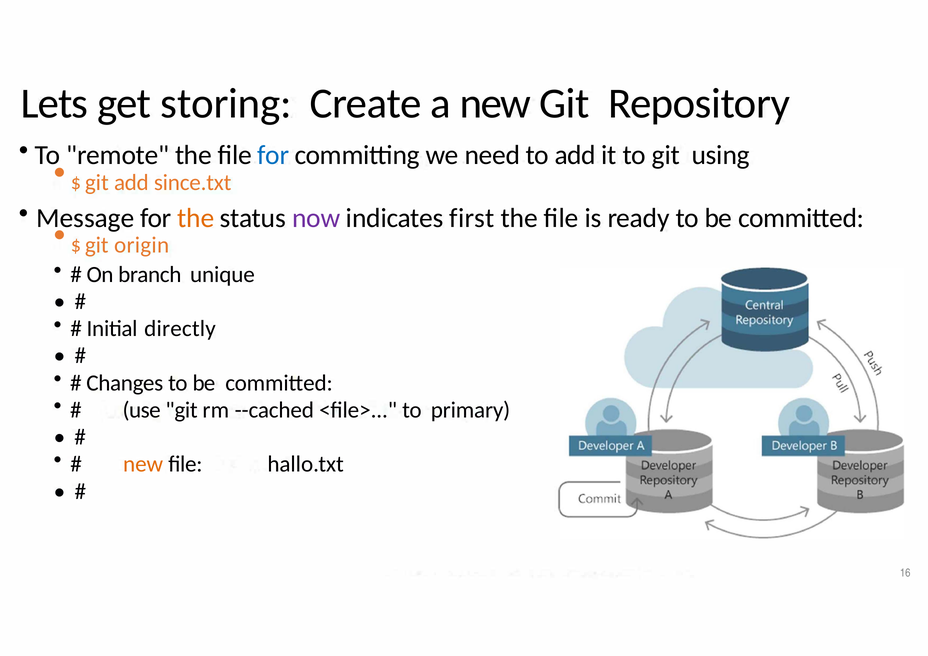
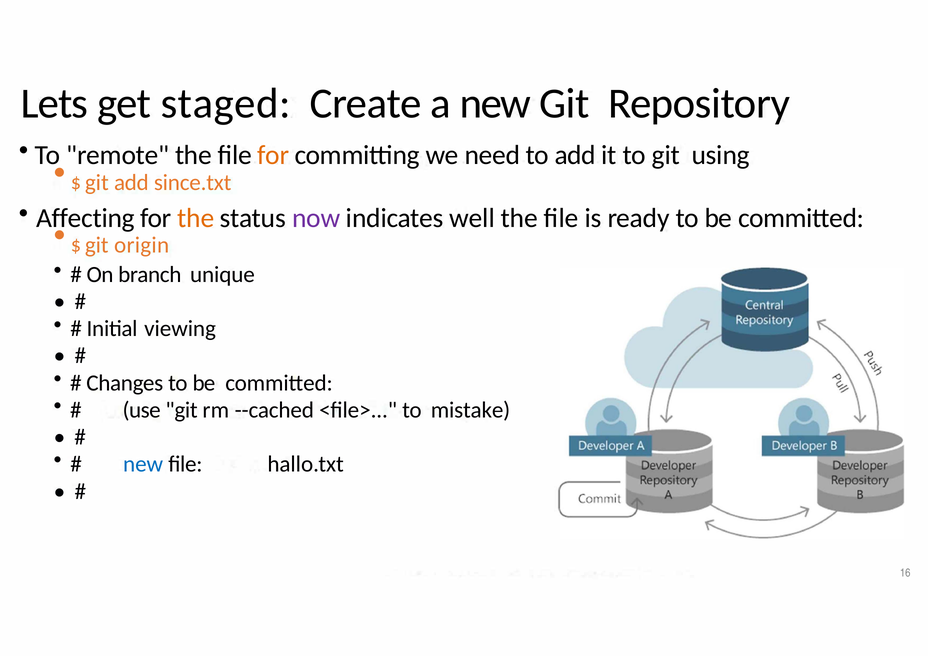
storing: storing -> staged (226, 103)
for colour: blue -> orange (273, 155)
Message: Message -> Affecting (85, 218)
first: first -> well (472, 218)
directly: directly -> viewing (180, 329)
primary: primary -> mistake (470, 410)
new colour: orange -> blue (143, 464)
